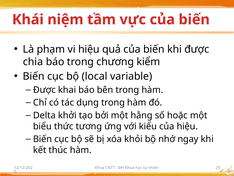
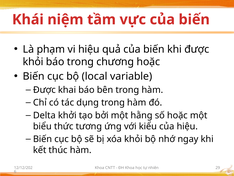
chia: chia -> khỏi (33, 62)
chương kiểm: kiểm -> hoặc (148, 62)
